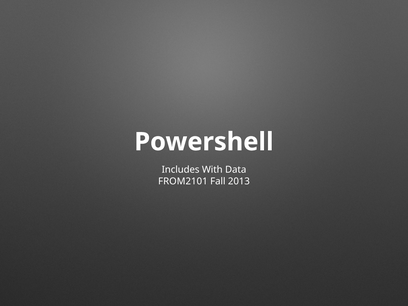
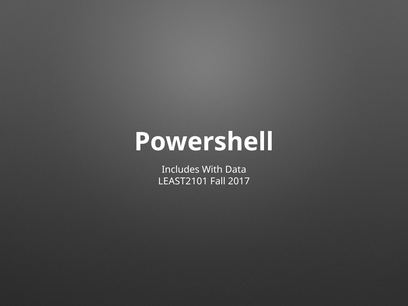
FROM2101: FROM2101 -> LEAST2101 (183, 181)
2013: 2013 -> 2017 (239, 181)
